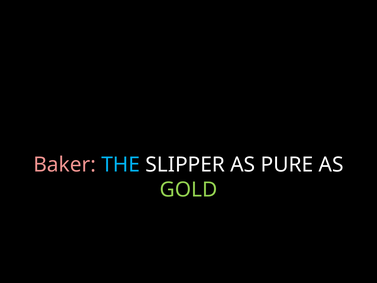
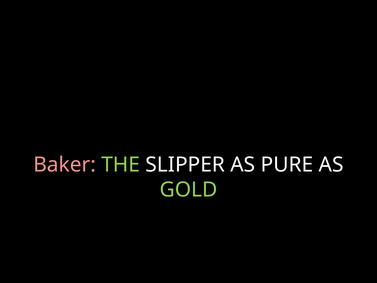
THE colour: light blue -> light green (121, 165)
